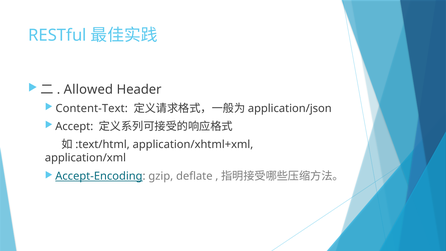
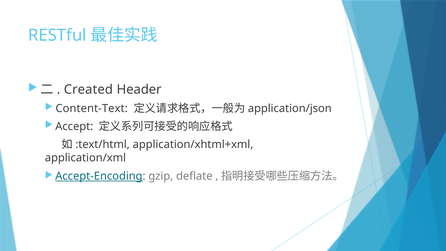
Allowed: Allowed -> Created (88, 89)
